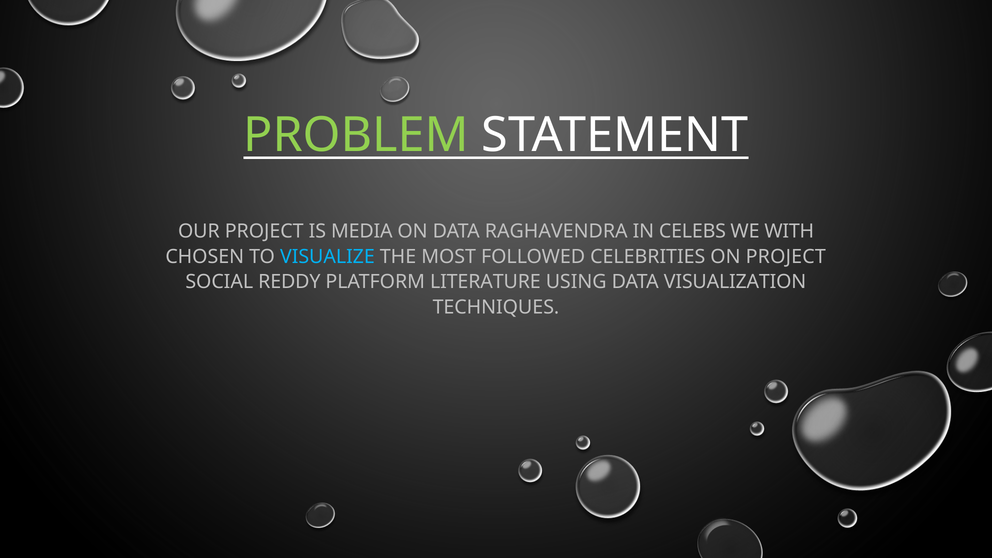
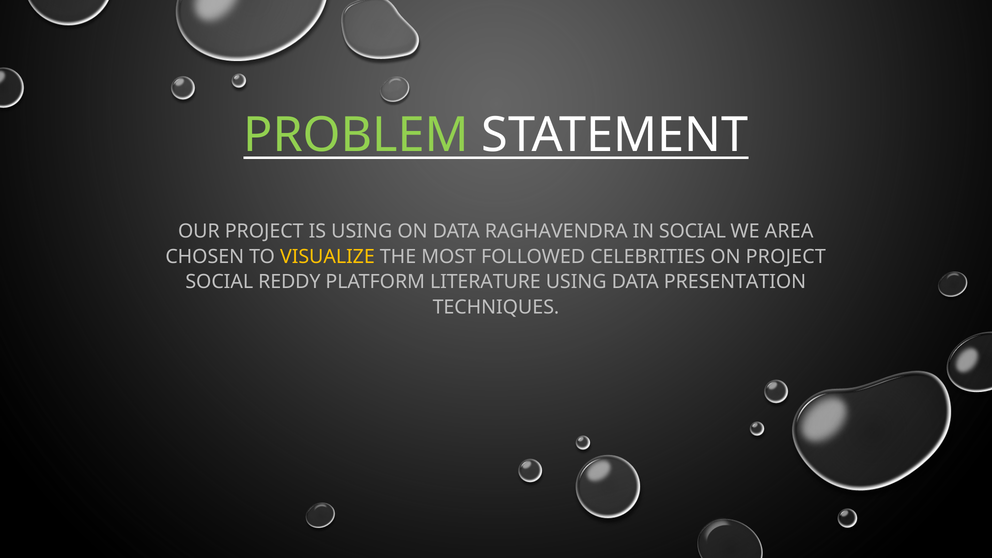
IS MEDIA: MEDIA -> USING (362, 231)
IN CELEBS: CELEBS -> SOCIAL (692, 231)
WITH: WITH -> AREA (789, 231)
VISUALIZE colour: light blue -> yellow (327, 257)
VISUALIZATION: VISUALIZATION -> PRESENTATION (735, 282)
